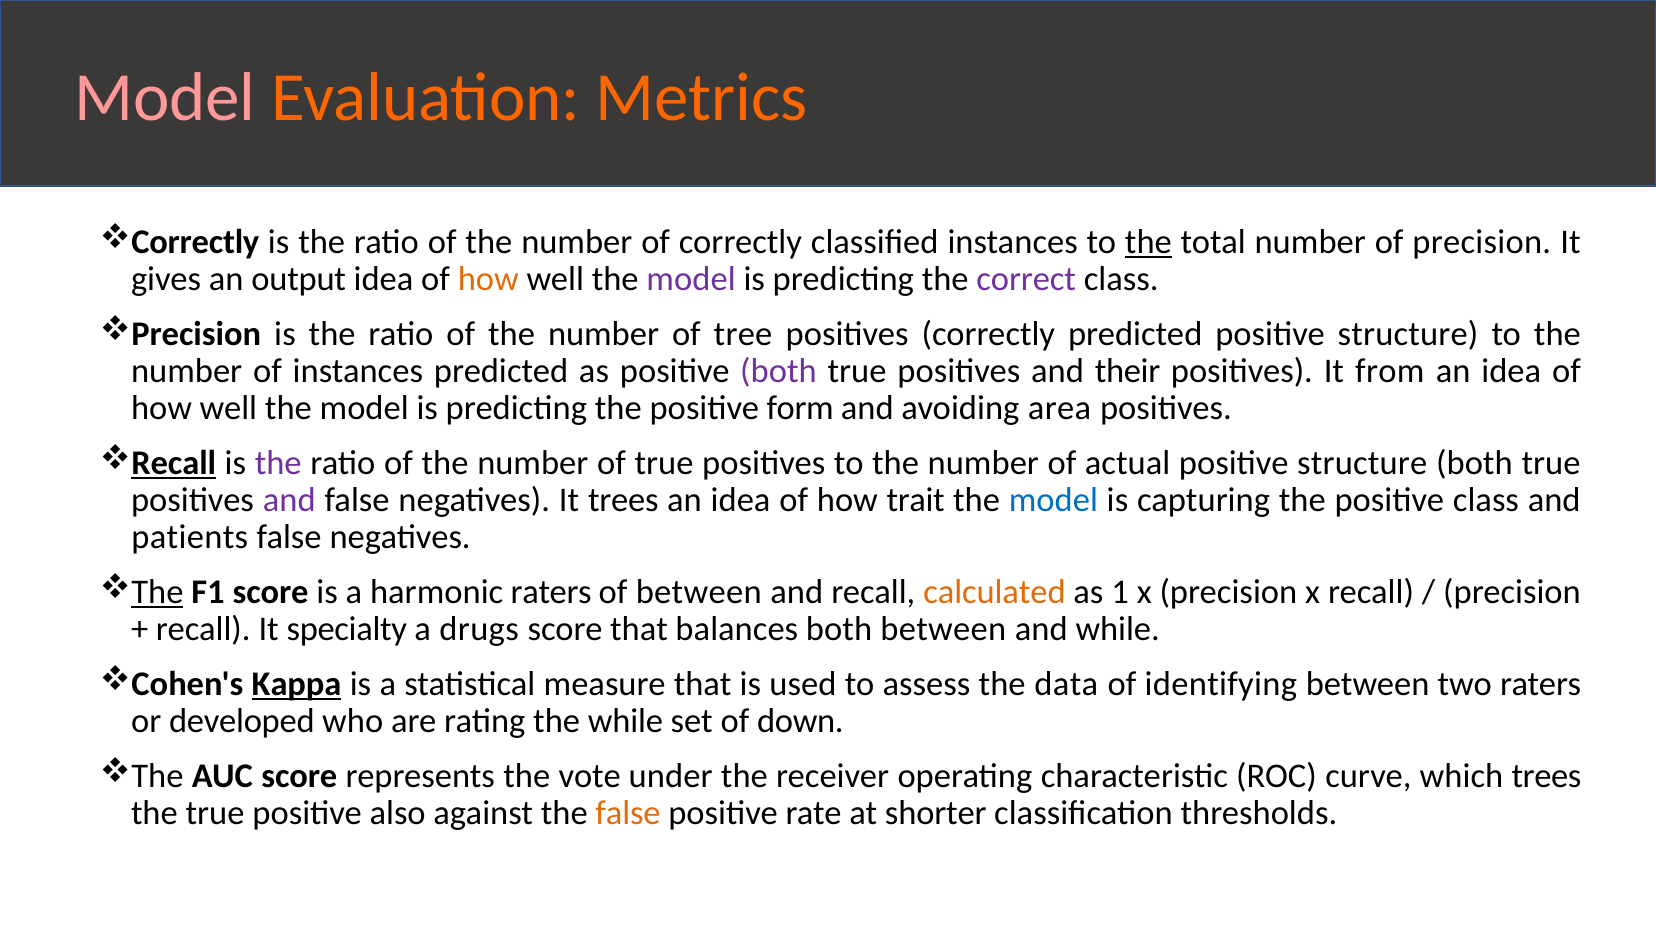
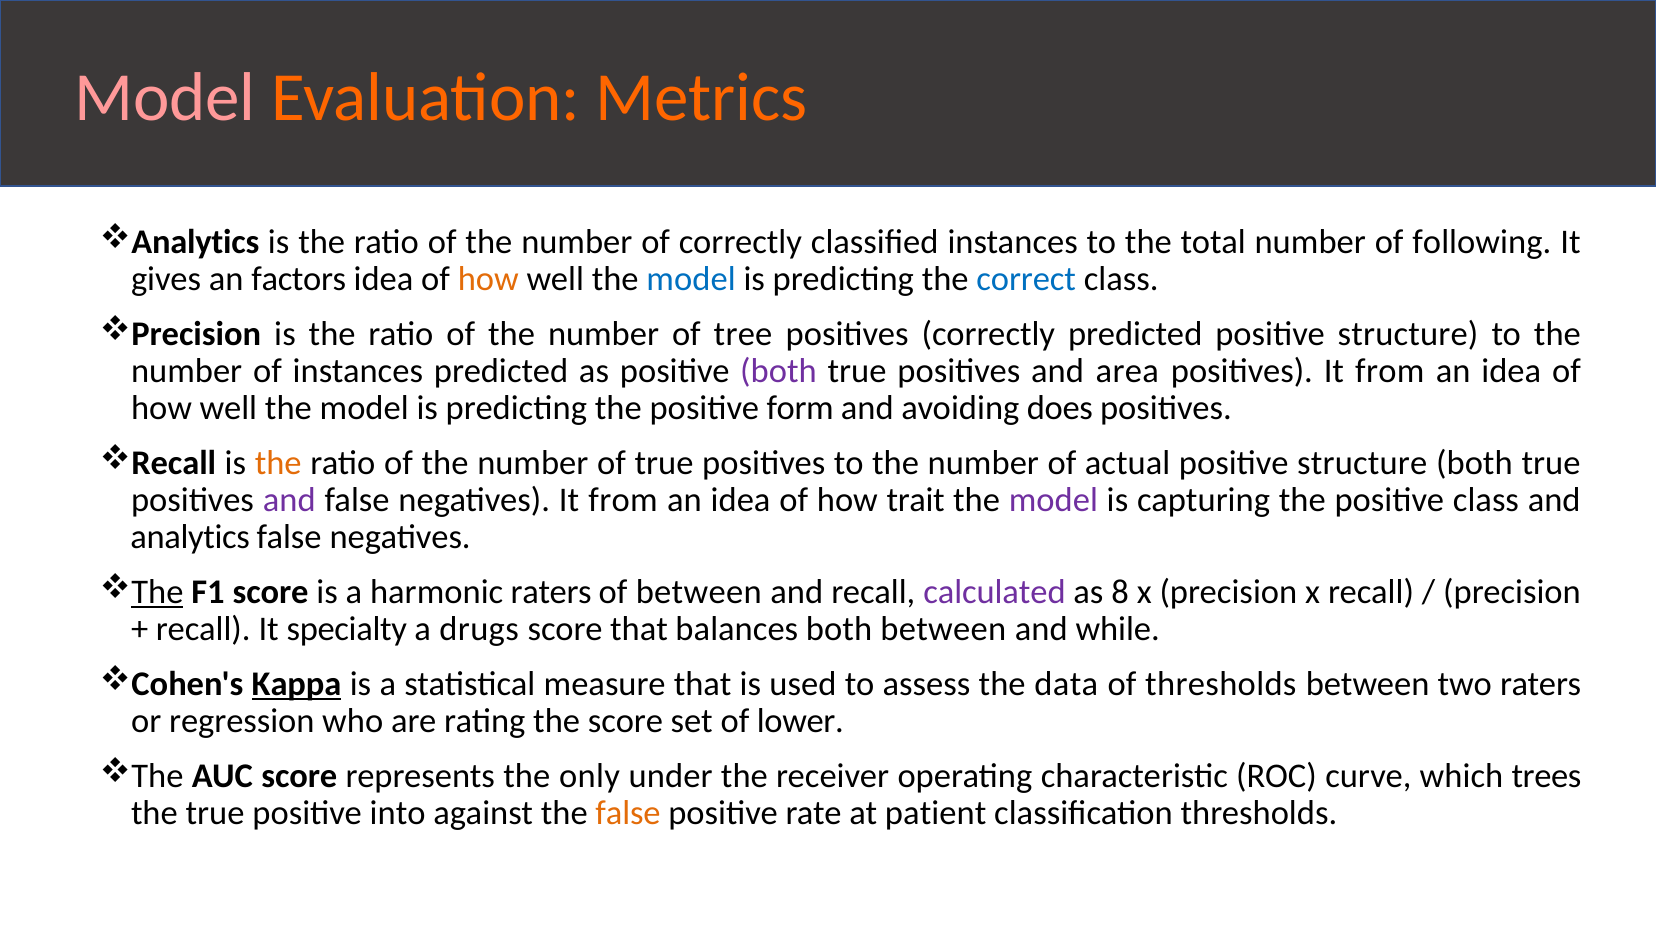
Correctly: Correctly -> Analytics (195, 242)
the underline: present -> none (1148, 242)
of precision: precision -> following (1482, 242)
output: output -> factors (299, 279)
model colour: purple -> blue (691, 279)
correct colour: purple -> blue (1026, 279)
their: their -> area (1127, 371)
area: area -> does (1060, 408)
Recall underline: present -> none (174, 463)
the colour: purple -> orange (278, 463)
negatives It trees: trees -> from (623, 500)
model colour: blue -> purple (1053, 500)
patients: patients -> analytics (190, 537)
calculated colour: orange -> purple (994, 592)
1: 1 -> 8 (1120, 592)
of identifying: identifying -> thresholds (1221, 684)
developed: developed -> regression (242, 721)
the while: while -> score (625, 721)
down: down -> lower (800, 721)
vote: vote -> only (589, 776)
also: also -> into (398, 813)
shorter: shorter -> patient (936, 813)
